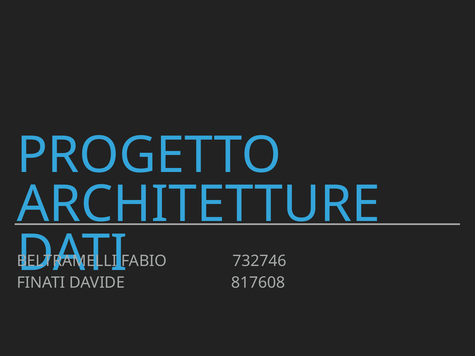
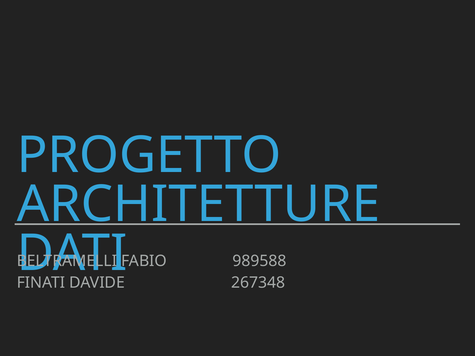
732746: 732746 -> 989588 (259, 261)
817608: 817608 -> 267348 (258, 283)
